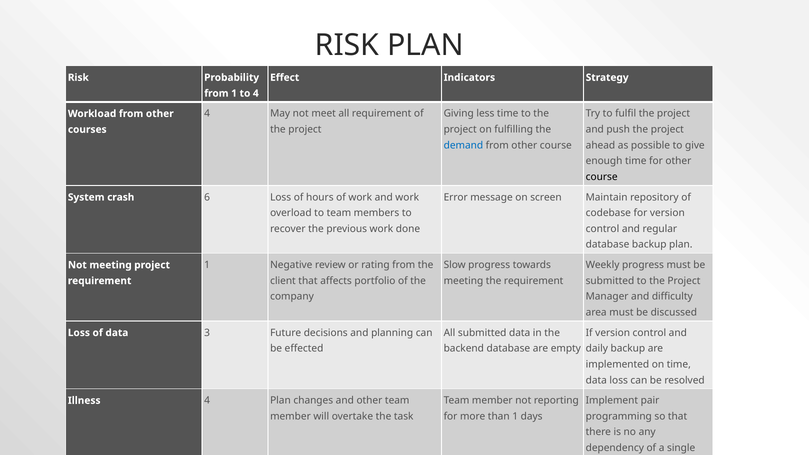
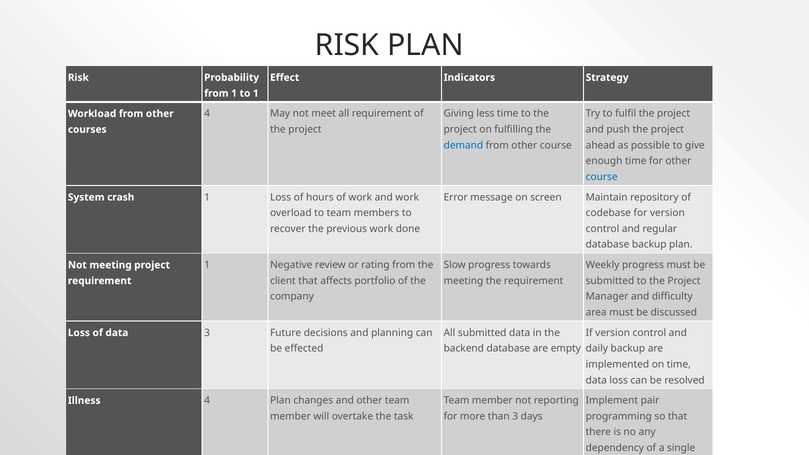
to 4: 4 -> 1 (256, 93)
course colour: black -> blue (602, 177)
crash 6: 6 -> 1 (207, 197)
than 1: 1 -> 3 (515, 416)
